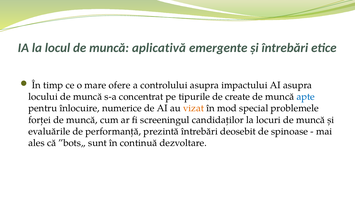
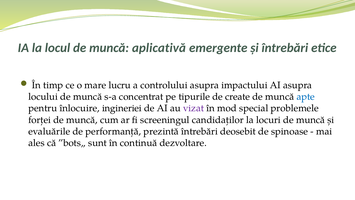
ofere: ofere -> lucru (120, 85)
numerice: numerice -> ingineriei (122, 108)
vizat colour: orange -> purple (193, 108)
